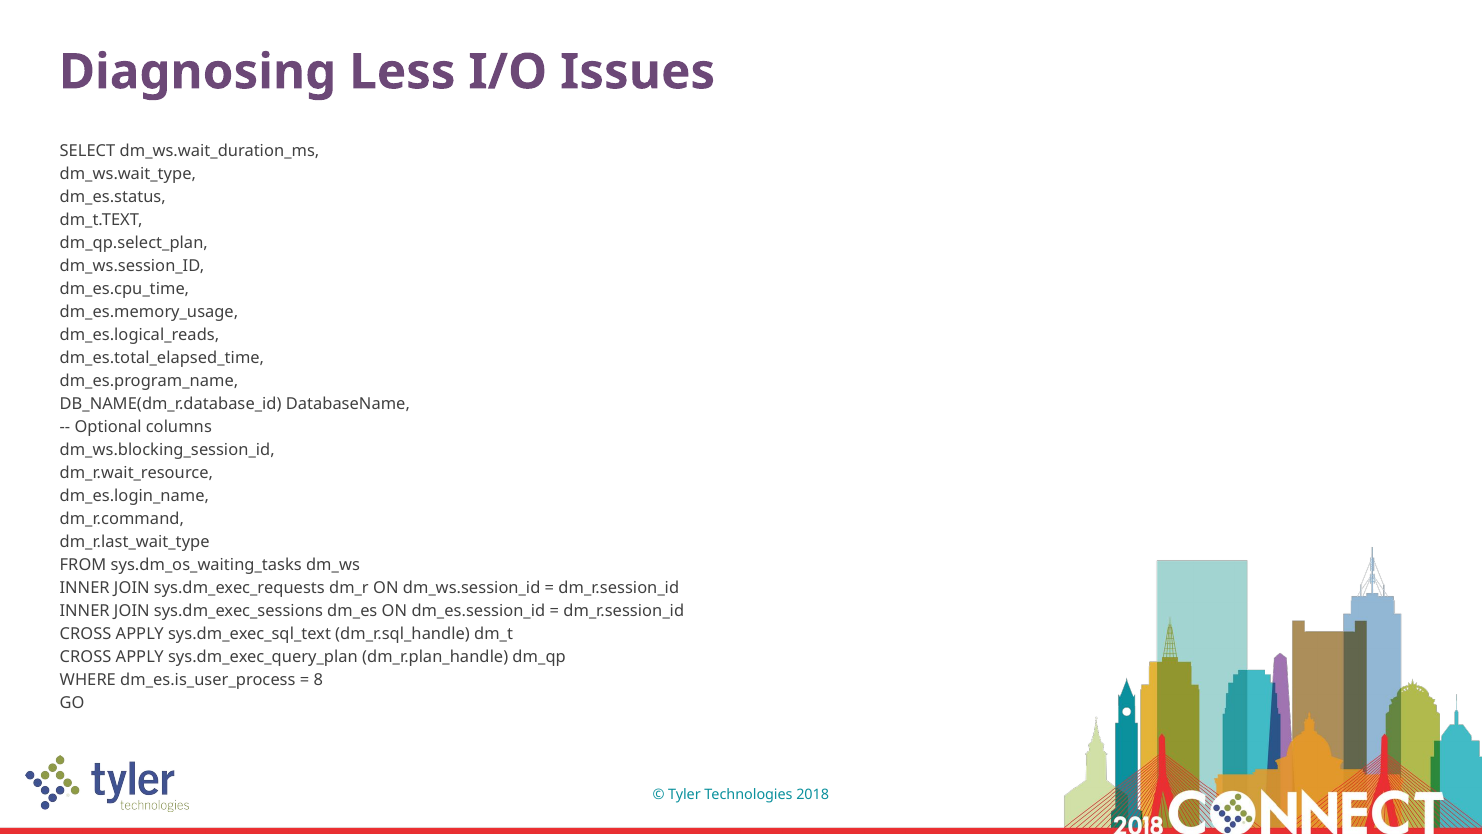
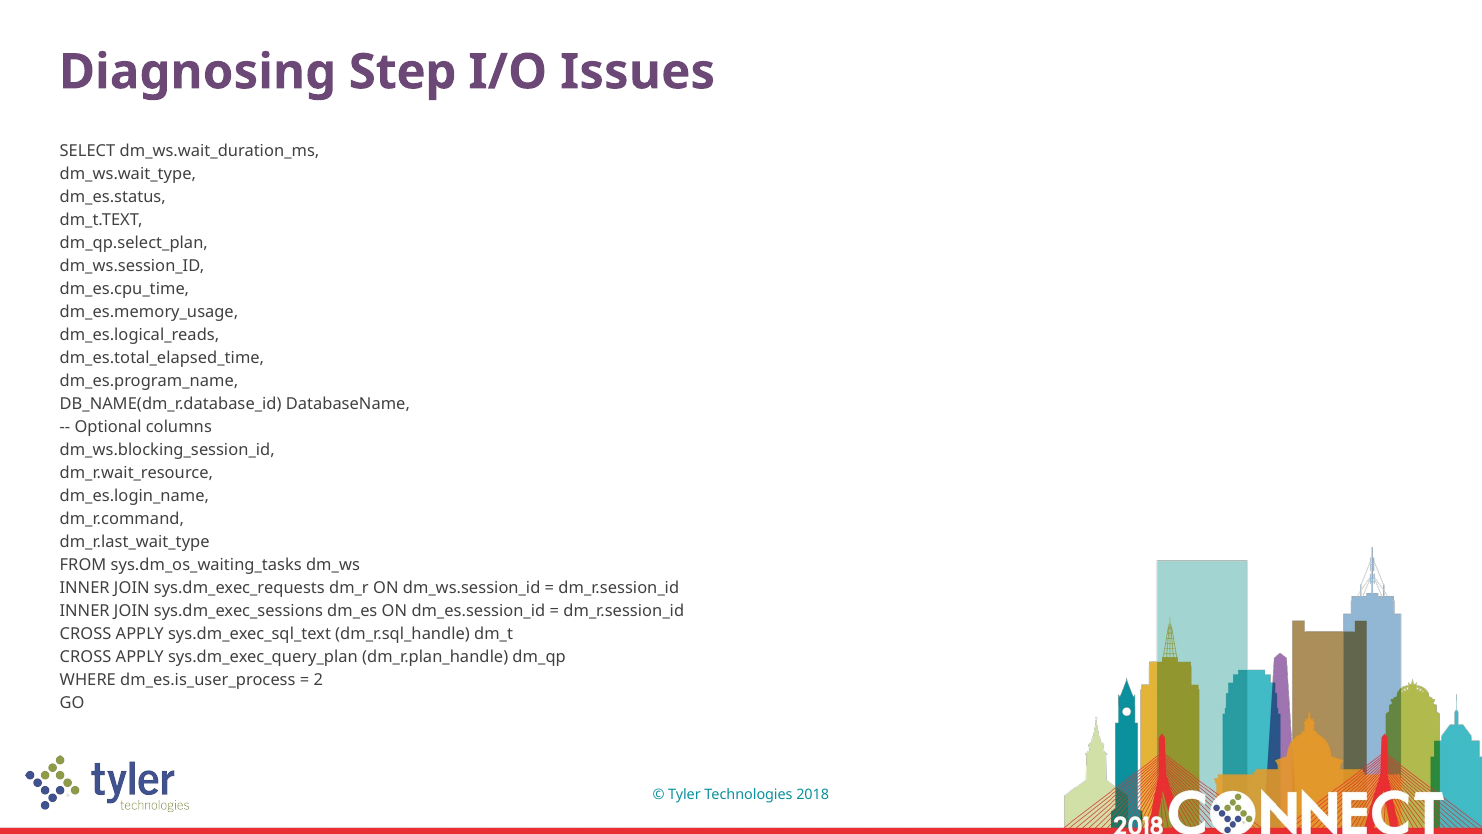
Less: Less -> Step (403, 72)
8: 8 -> 2 (318, 680)
